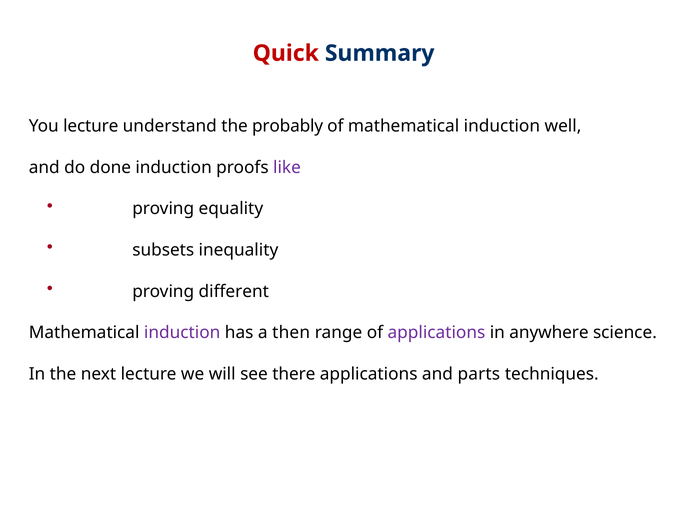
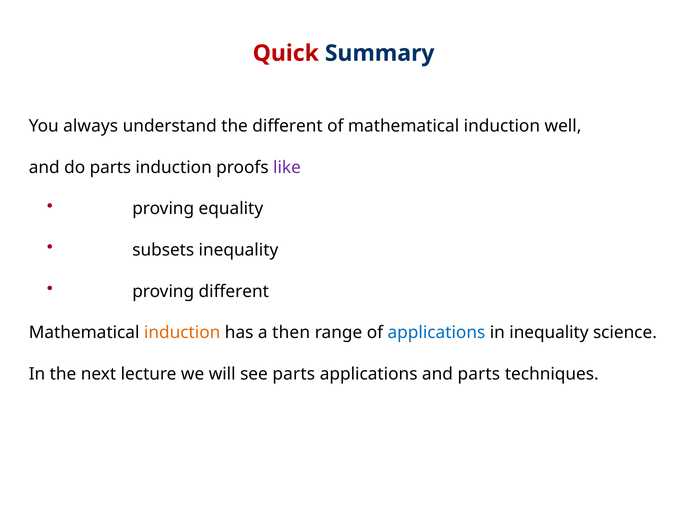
You lecture: lecture -> always (91, 126)
the probably: probably -> different (288, 126)
do done: done -> parts (110, 167)
induction colour: purple -> orange (182, 333)
applications colour: purple -> blue (436, 333)
in anywhere: anywhere -> inequality (549, 333)
see there: there -> parts (294, 374)
